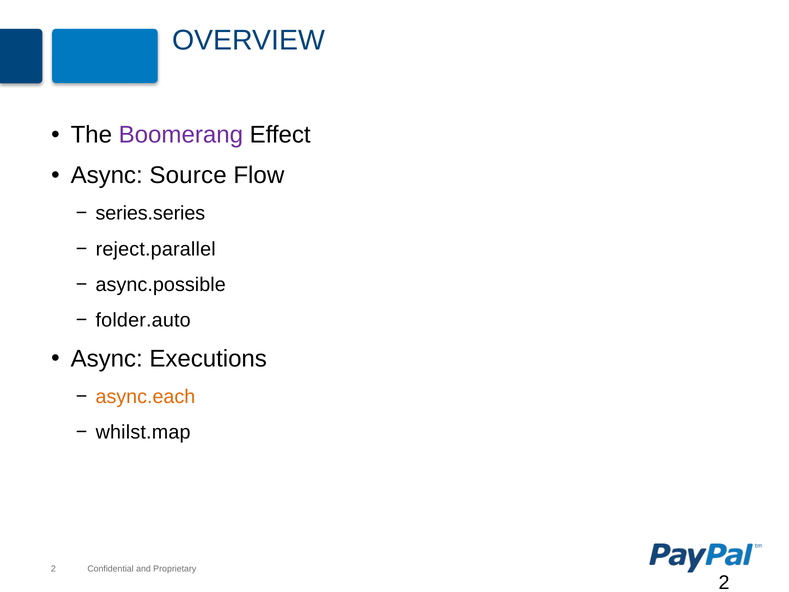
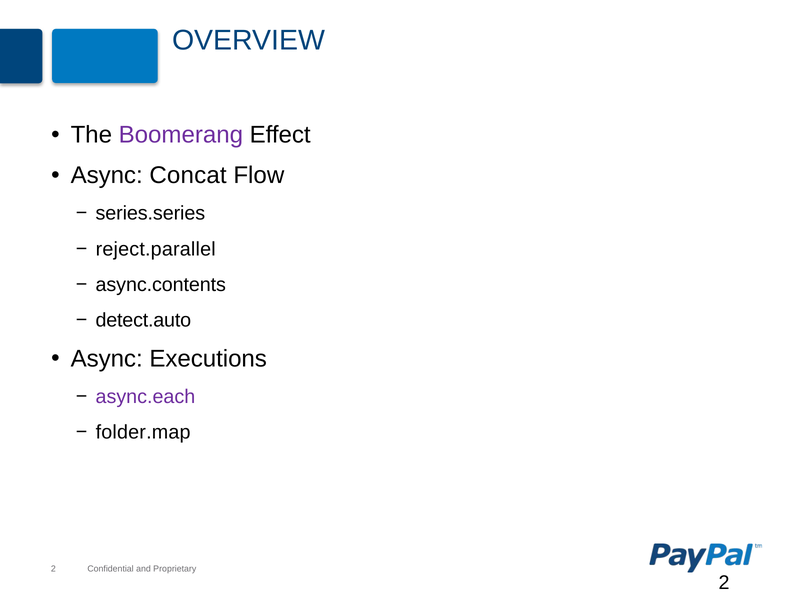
Source: Source -> Concat (188, 175)
async.possible: async.possible -> async.contents (161, 285)
folder.auto: folder.auto -> detect.auto (143, 320)
async.each colour: orange -> purple (145, 396)
whilst.map: whilst.map -> folder.map (143, 432)
